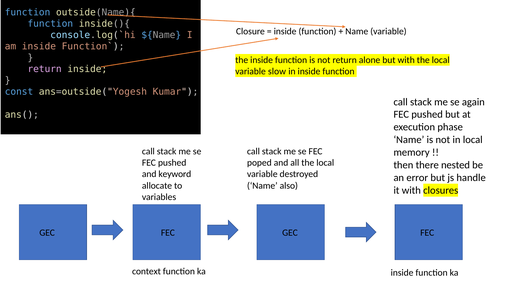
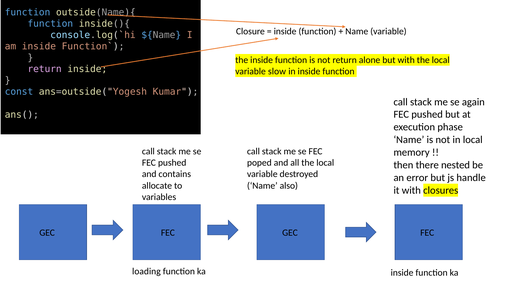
keyword: keyword -> contains (175, 174)
context: context -> loading (146, 271)
